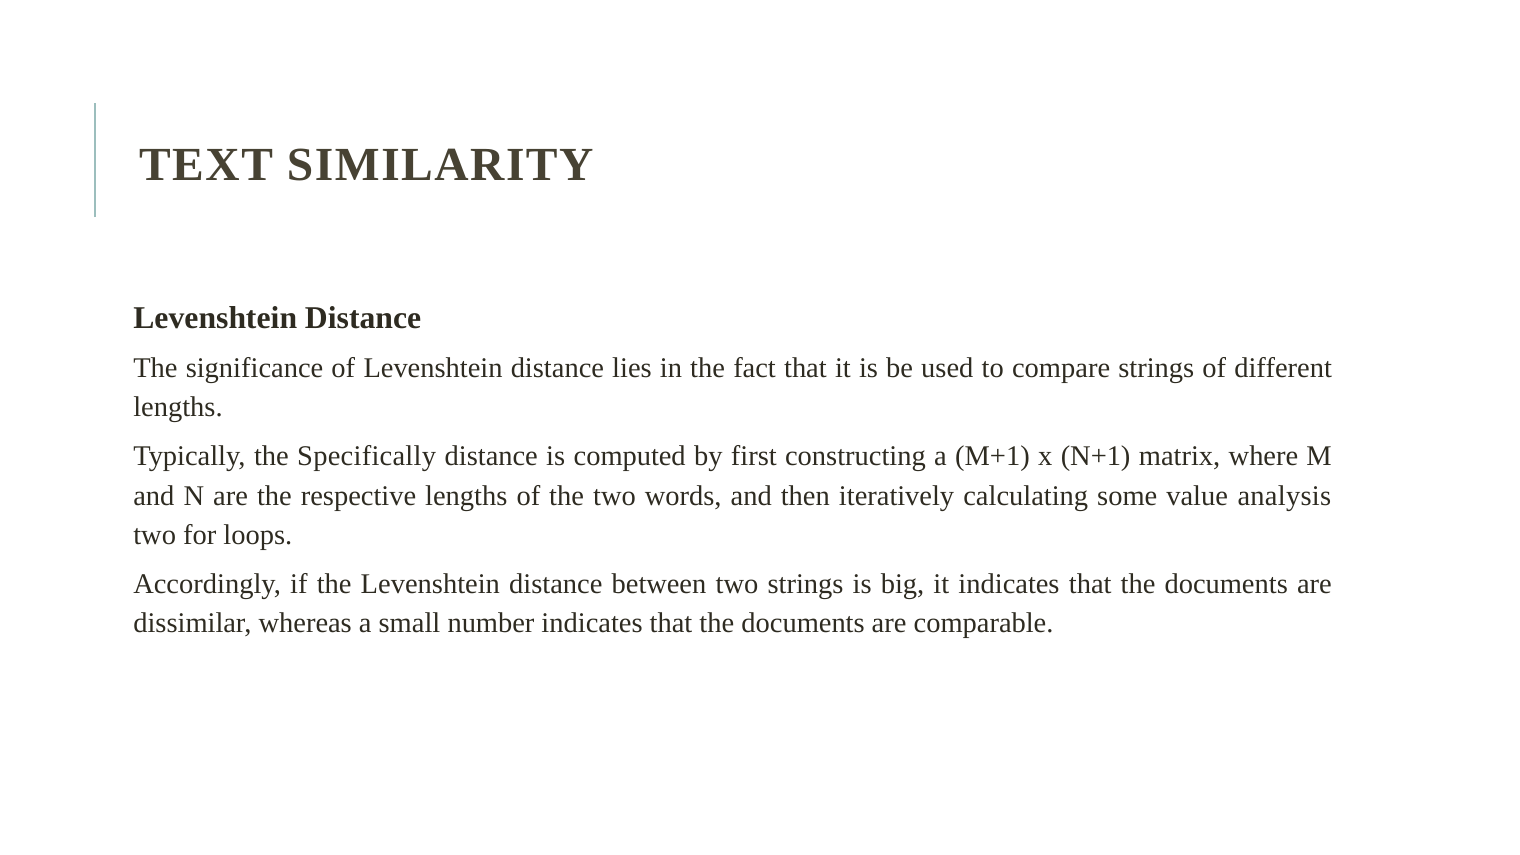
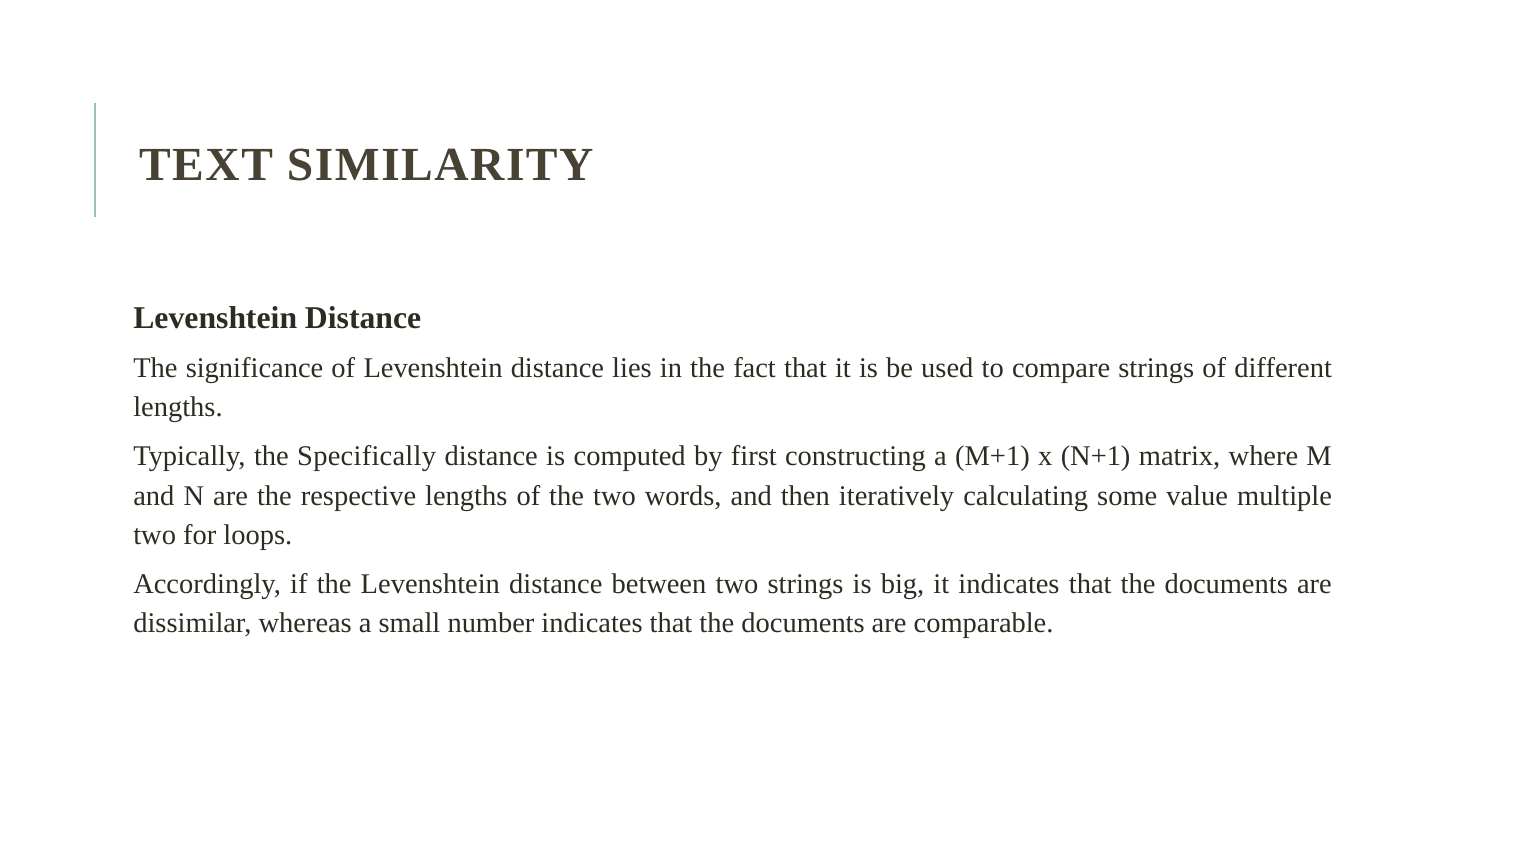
analysis: analysis -> multiple (1285, 496)
